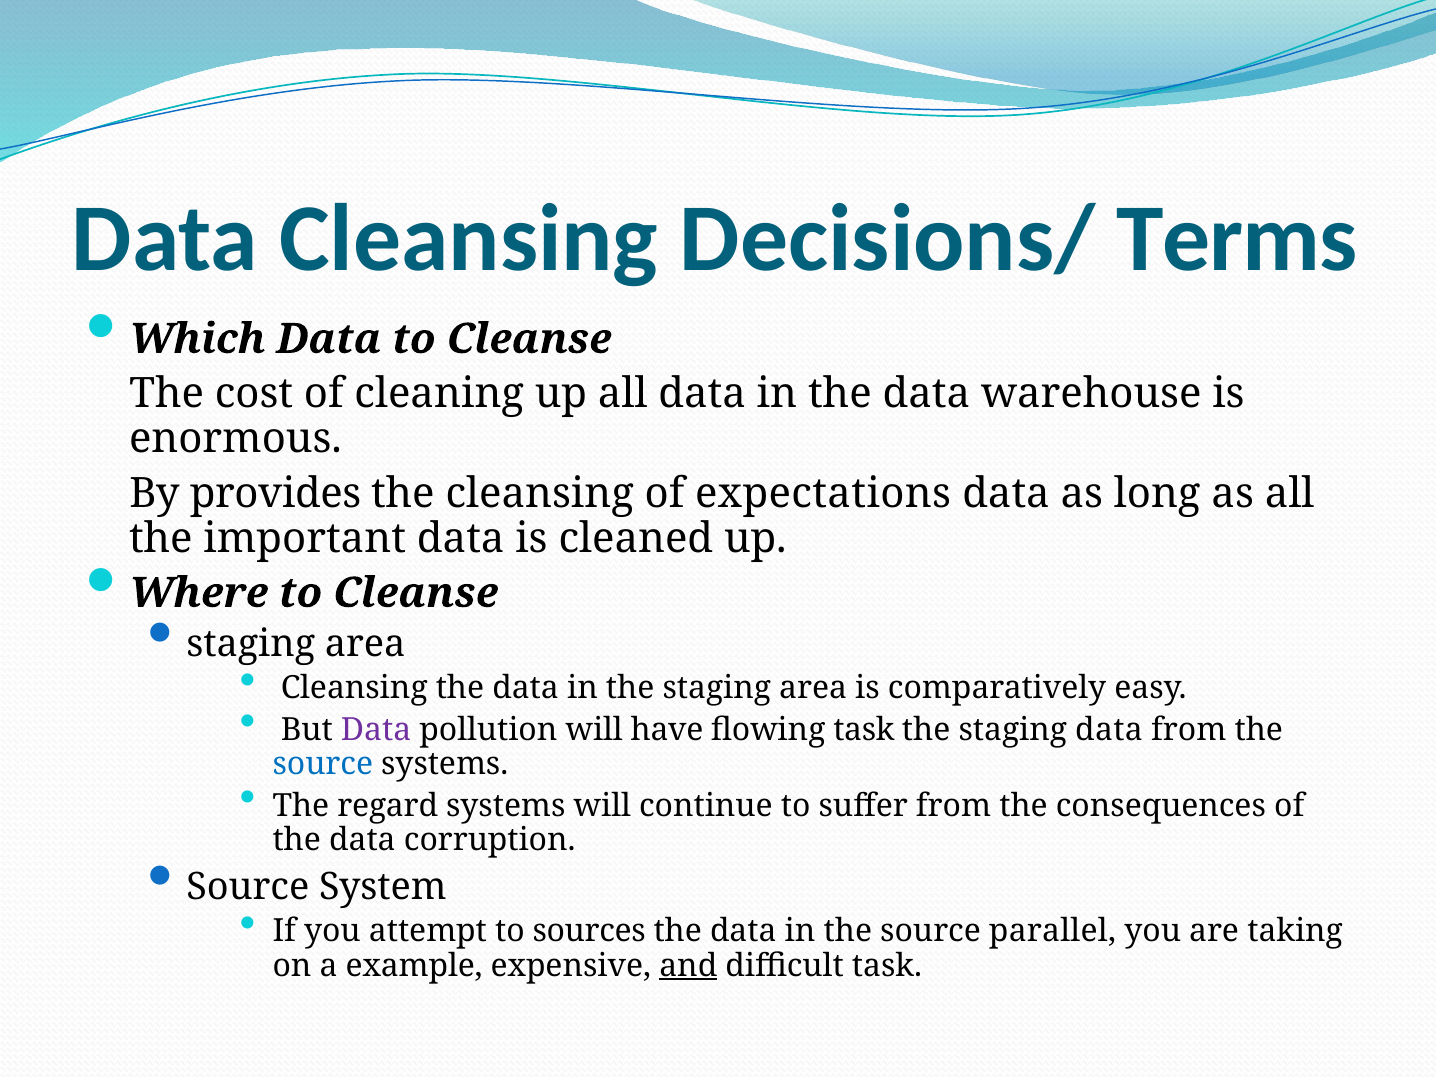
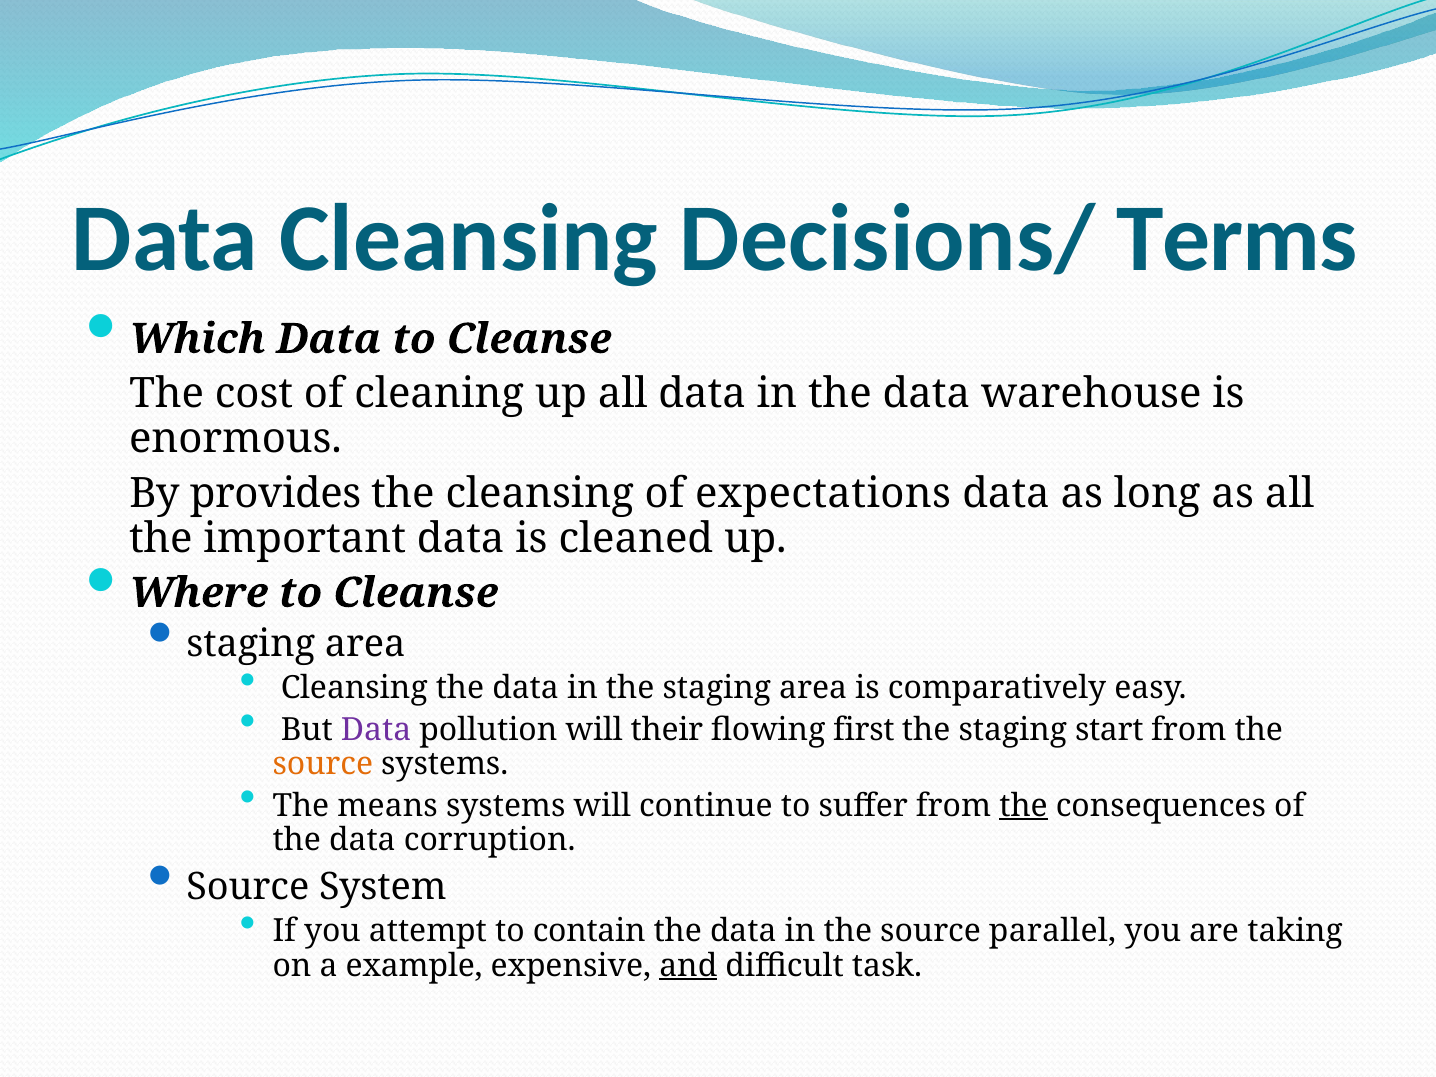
have: have -> their (667, 730)
flowing task: task -> first (864, 730)
staging data: data -> start (1109, 730)
source colour: blue -> orange (323, 764)
regard: regard -> means (388, 806)
the underline: none -> present (1024, 806)
sources: sources -> contain (589, 931)
